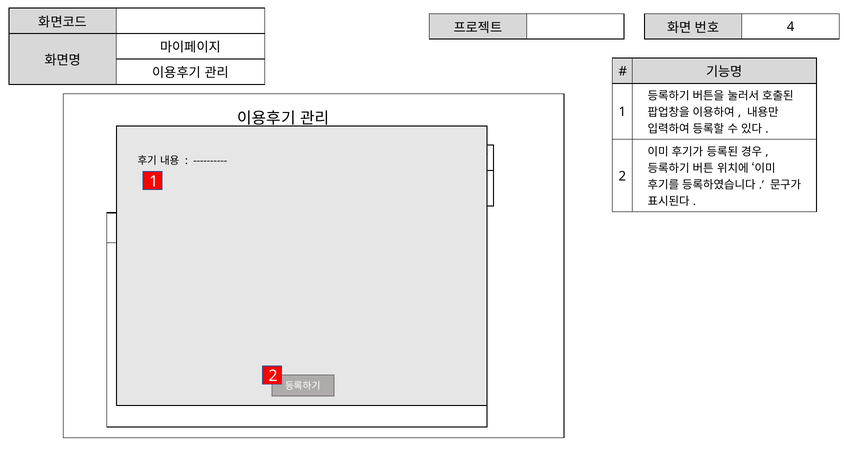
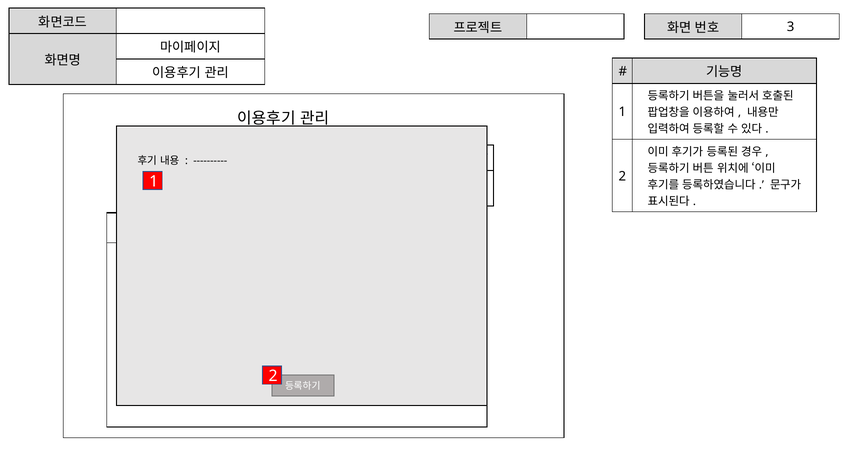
4: 4 -> 3 (791, 27)
